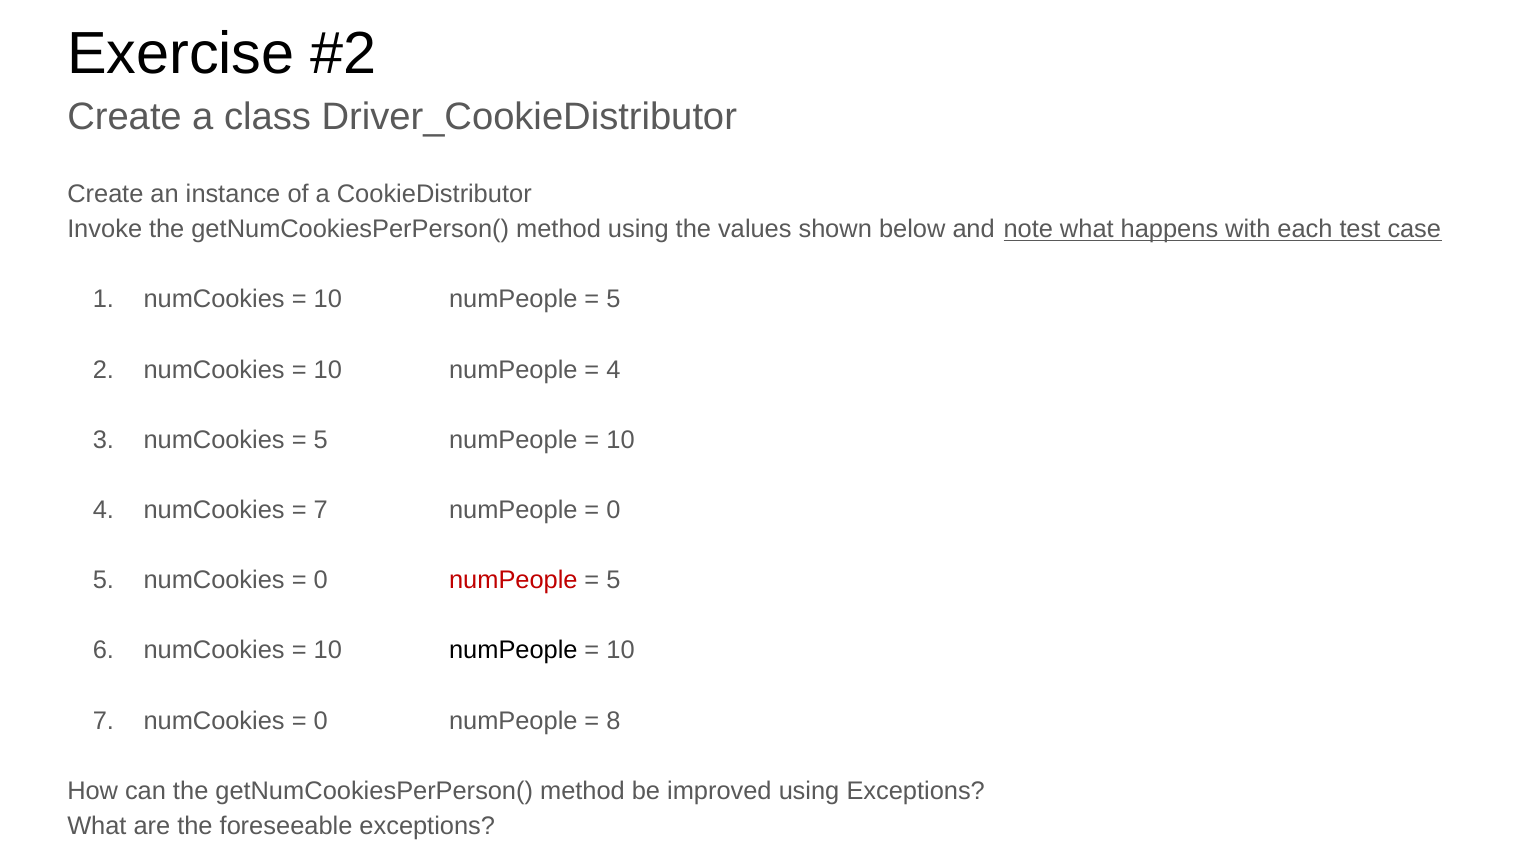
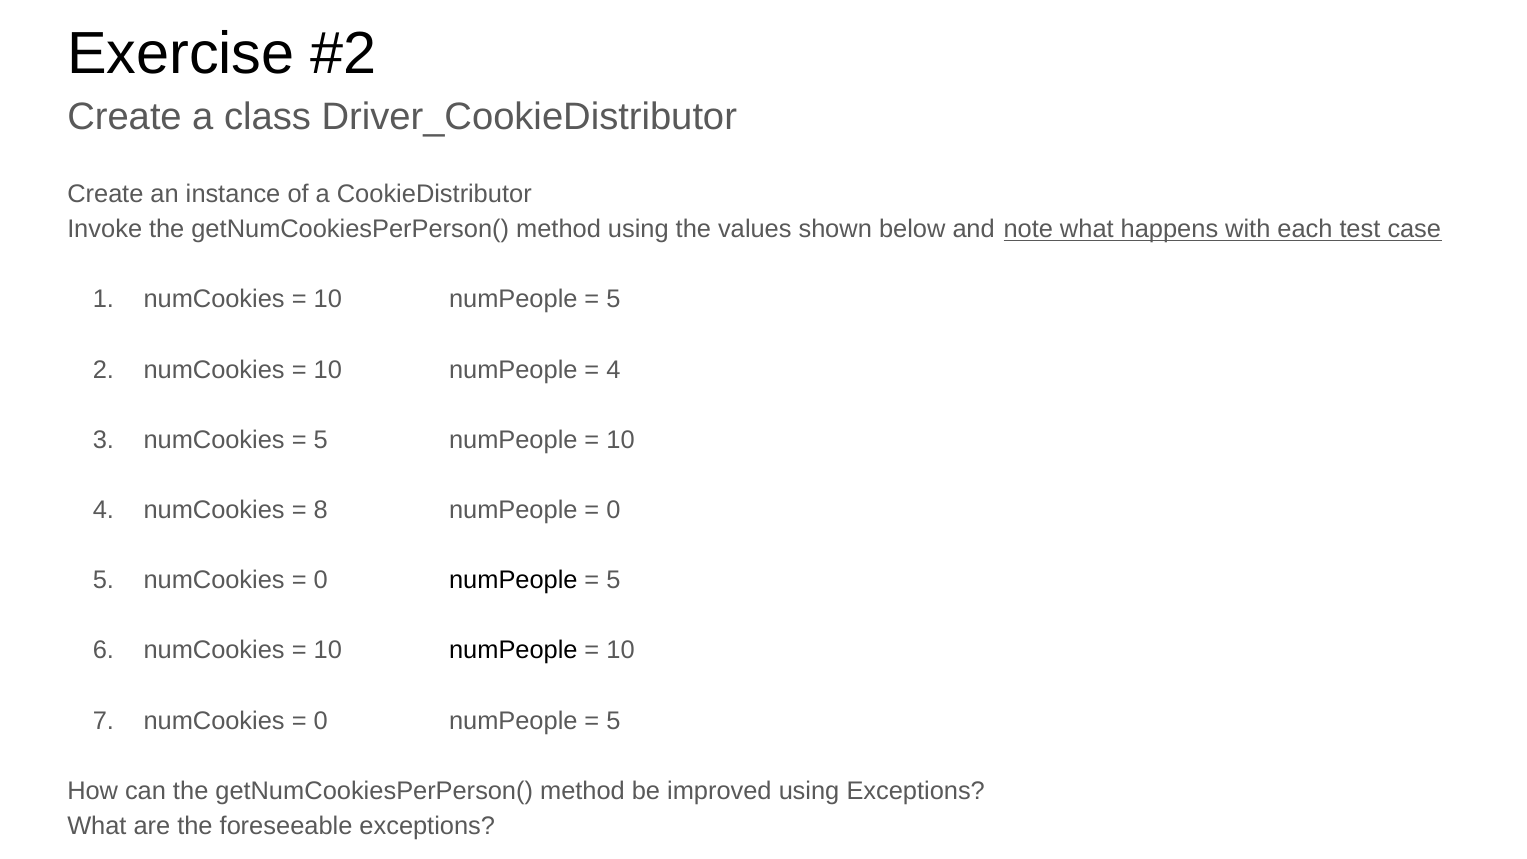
7: 7 -> 8 (321, 510)
numPeople colour: red -> black (513, 580)
8: 8 -> 5 (613, 721)
